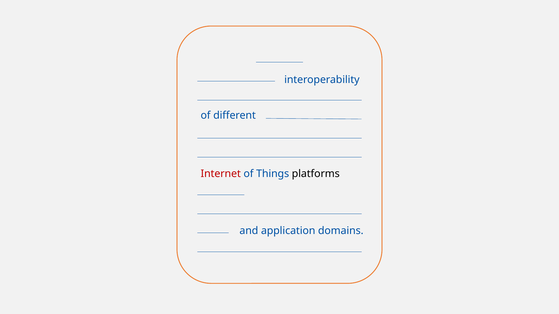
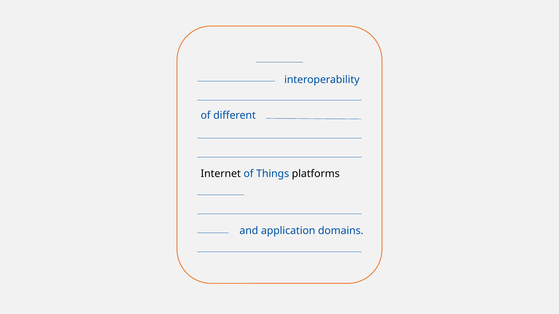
Internet colour: red -> black (221, 174)
